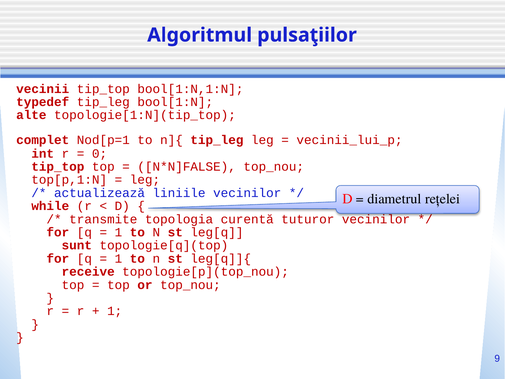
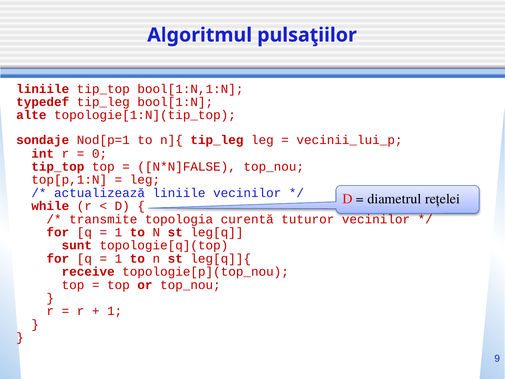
vecinii: vecinii -> liniile (43, 89)
complet: complet -> sondaje (43, 140)
